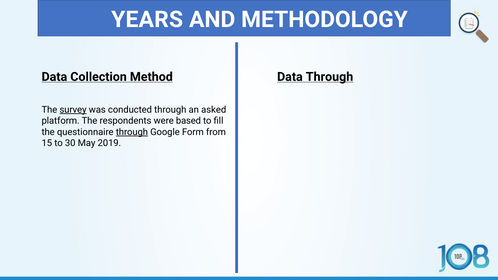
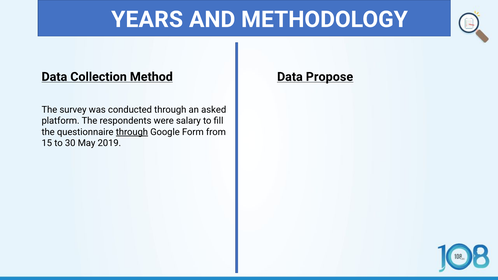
Data Through: Through -> Propose (329, 77)
survey underline: present -> none (73, 110)
based: based -> salary (188, 121)
